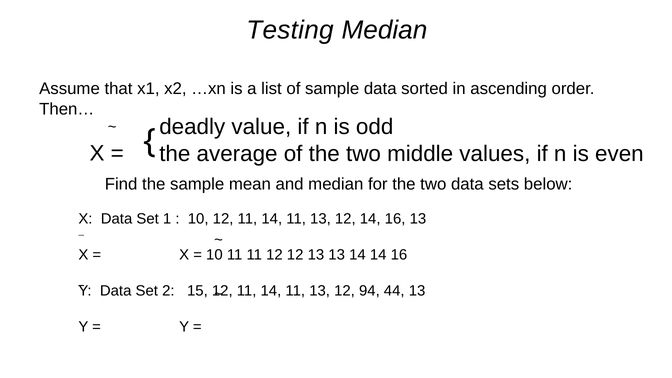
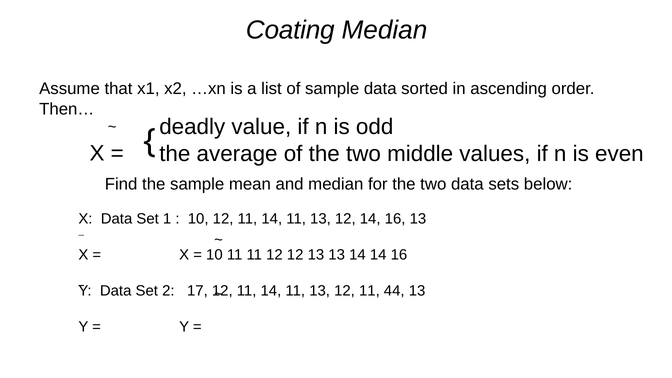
Testing: Testing -> Coating (290, 30)
15: 15 -> 17 (197, 291)
13 12 94: 94 -> 11 (369, 291)
